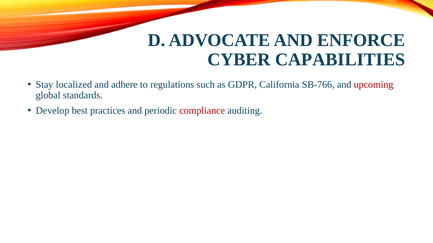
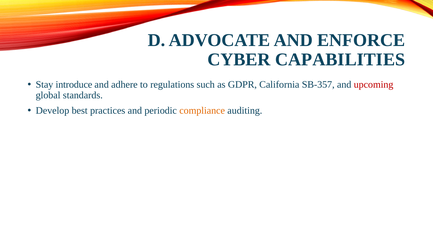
localized: localized -> introduce (74, 85)
SB‑766: SB‑766 -> SB‑357 (318, 85)
compliance colour: red -> orange (202, 111)
